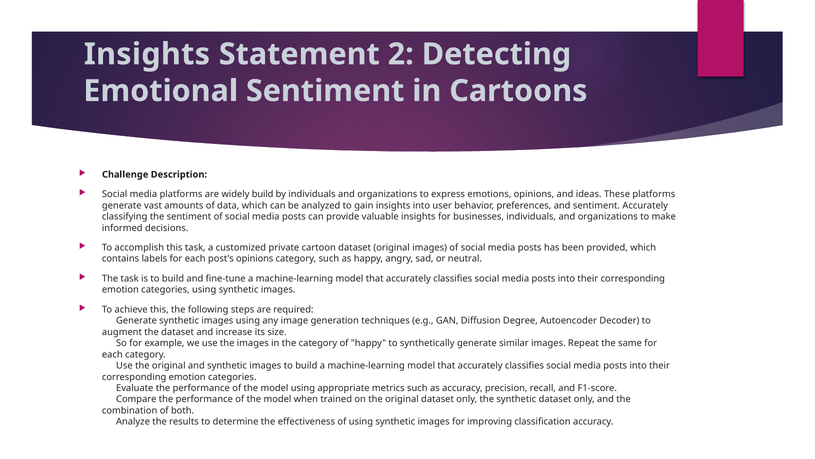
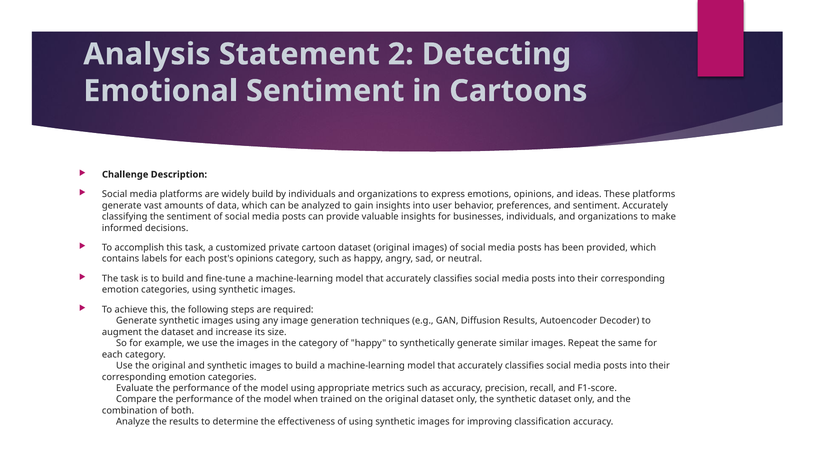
Insights: Insights -> Analysis (147, 54)
Diffusion Degree: Degree -> Results (520, 320)
